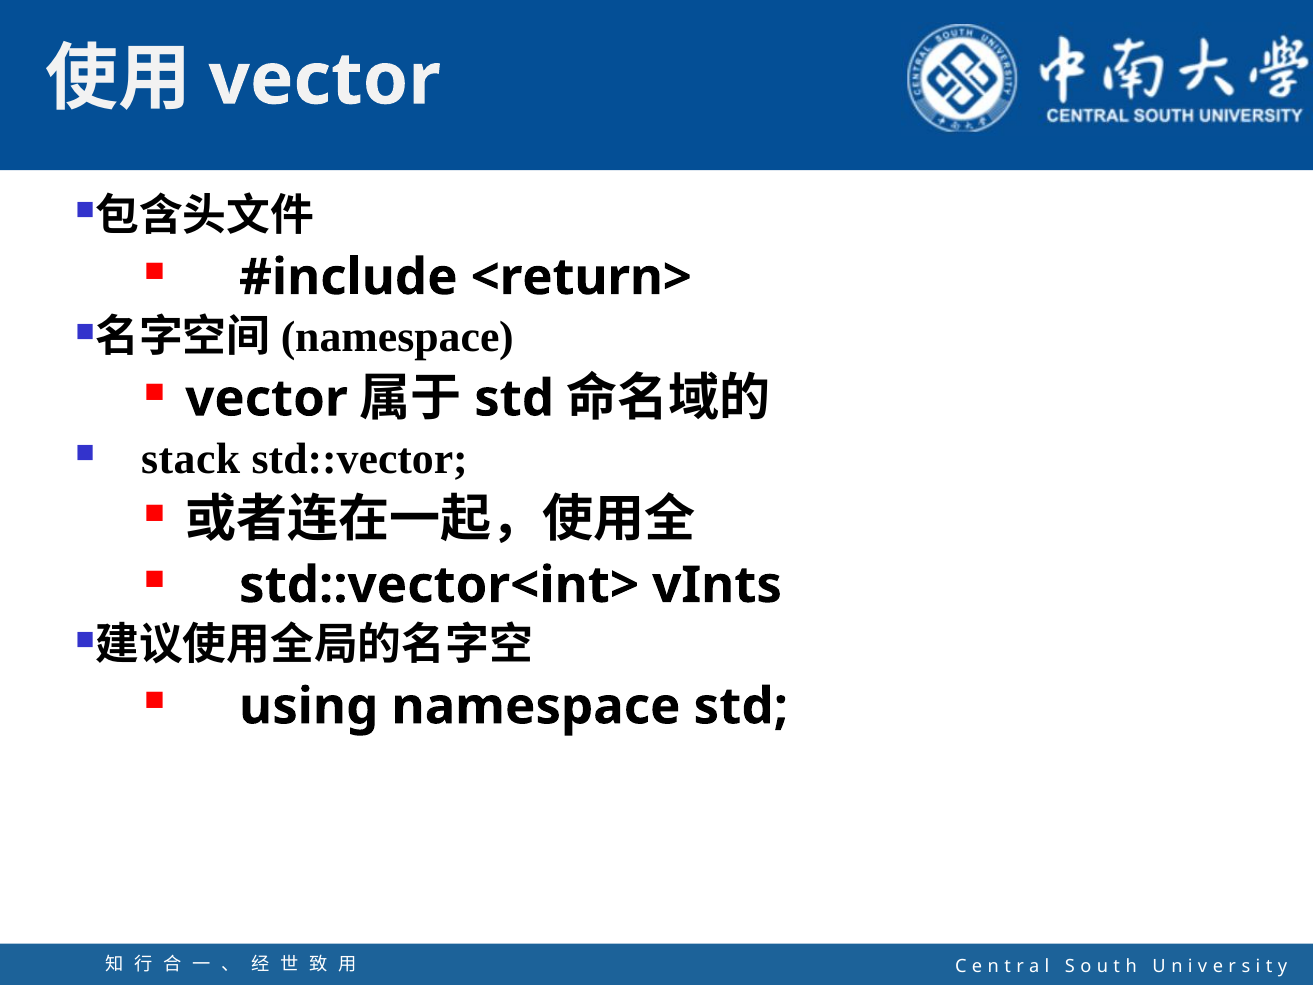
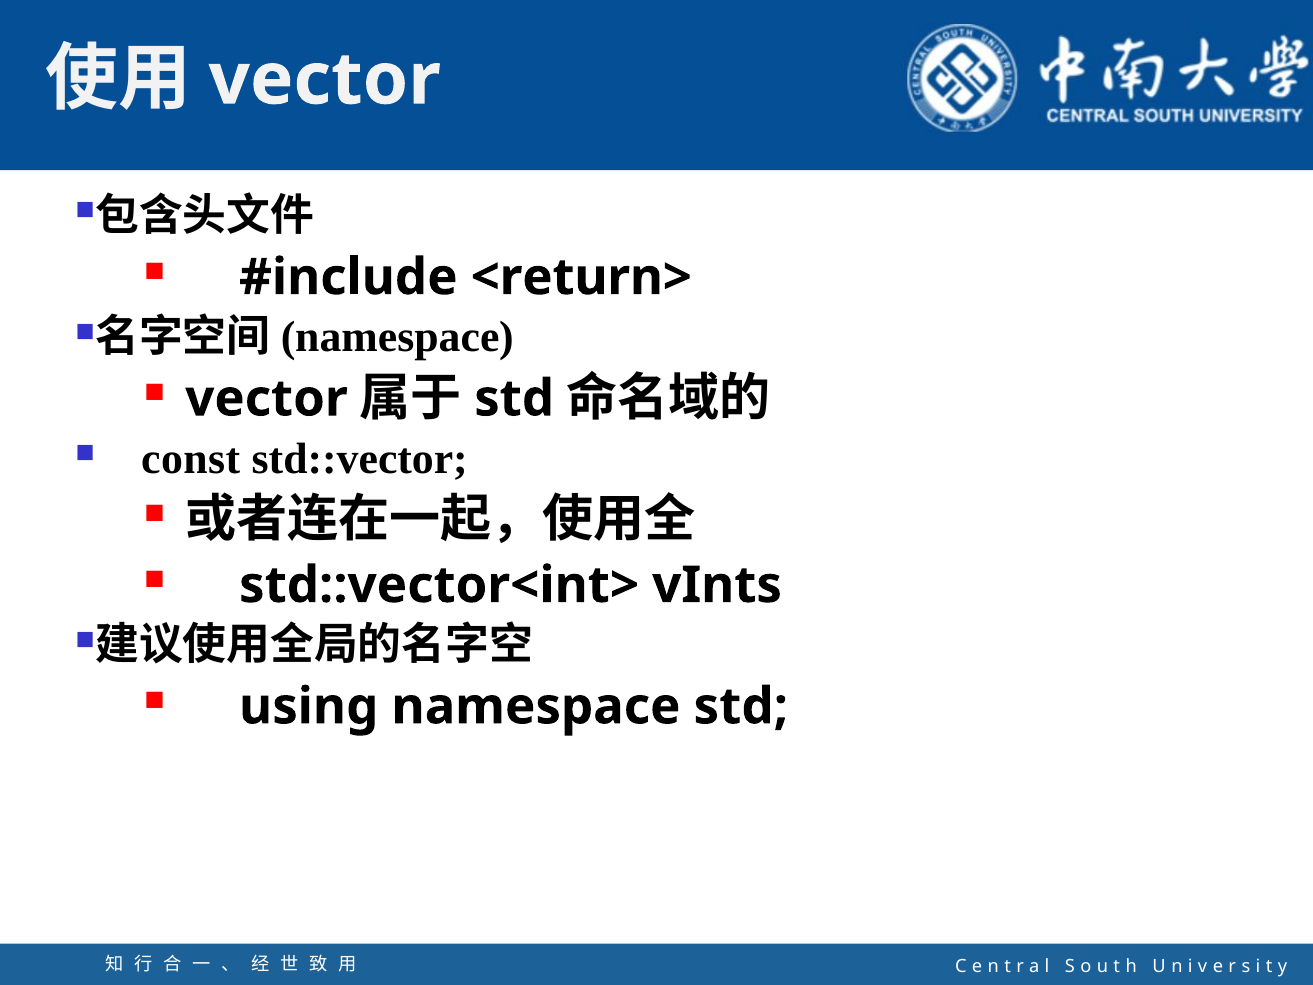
stack: stack -> const (191, 459)
